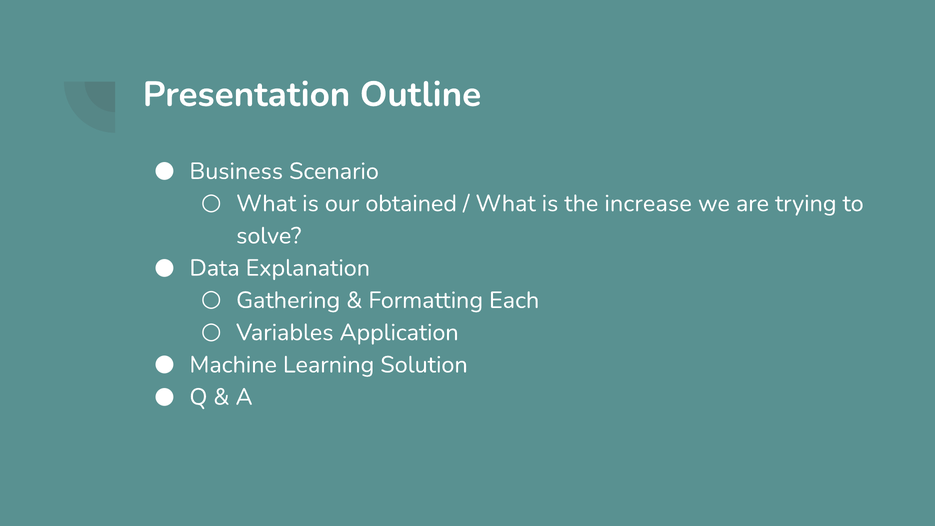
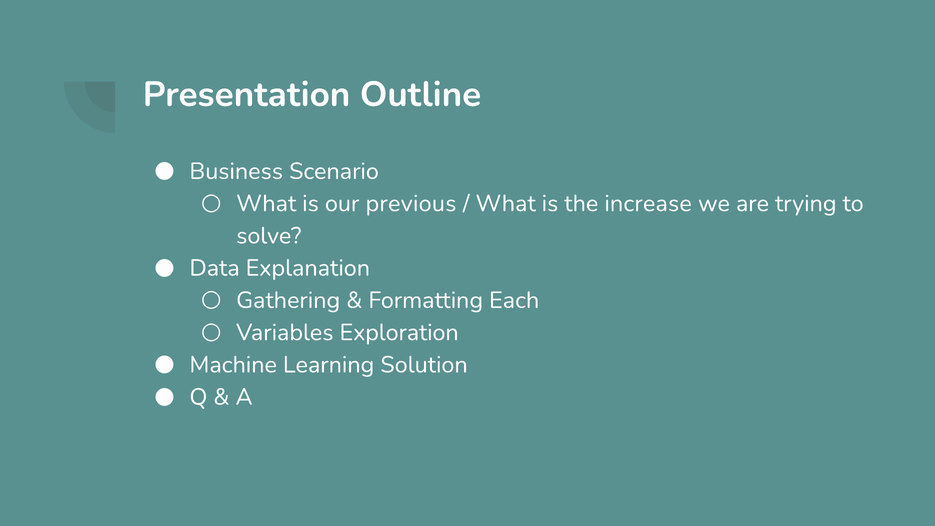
obtained: obtained -> previous (411, 203)
Application: Application -> Exploration (399, 332)
